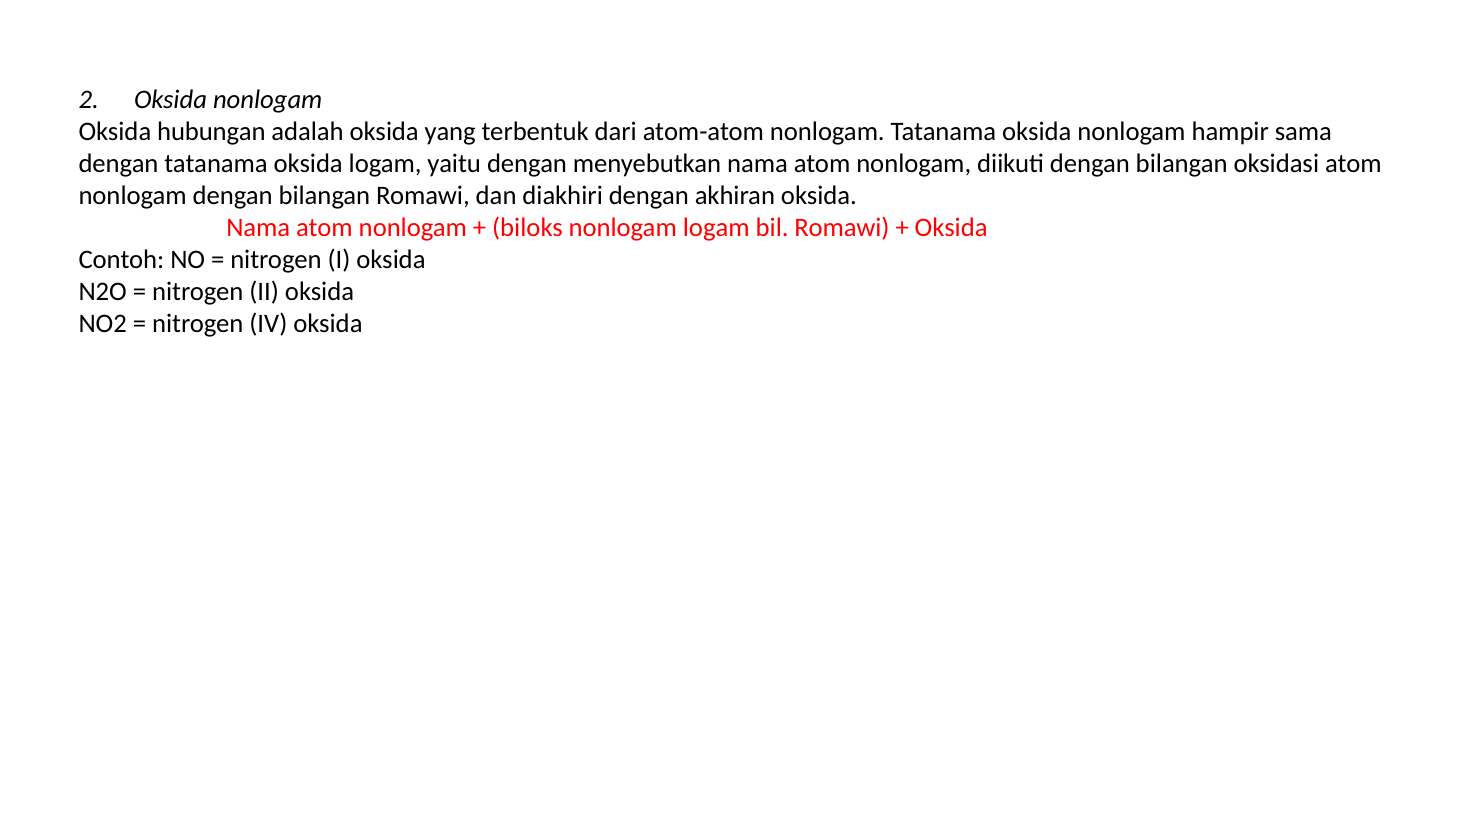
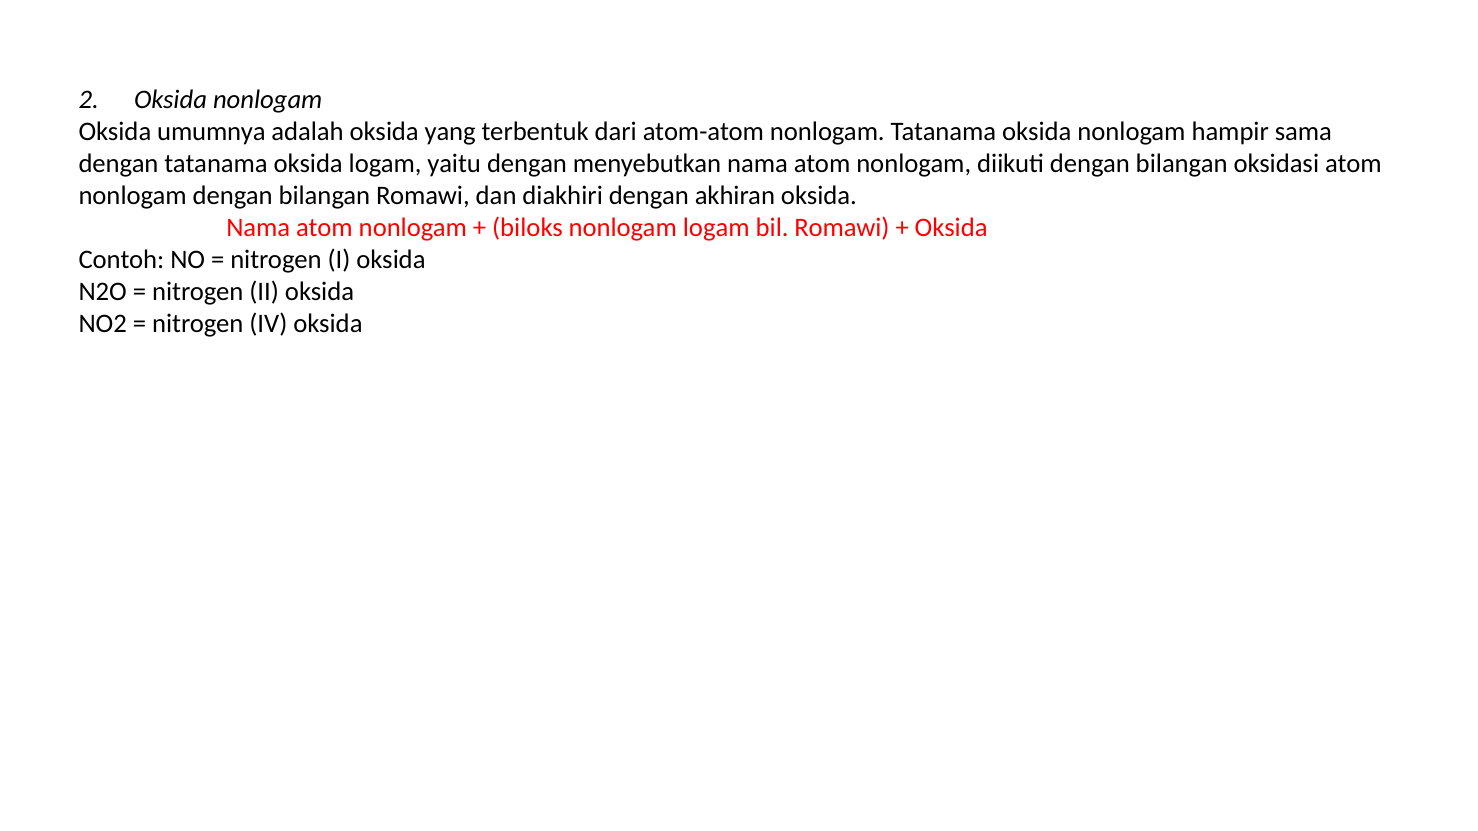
hubungan: hubungan -> umumnya (211, 132)
